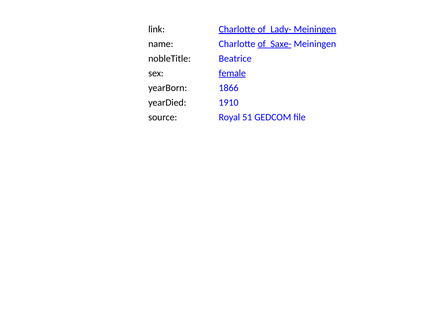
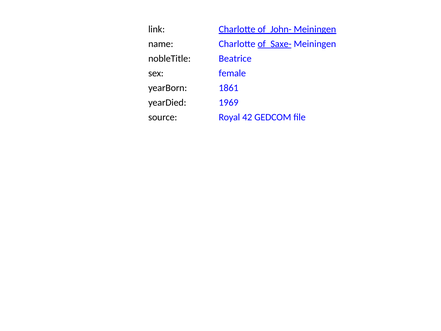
of_Lady-: of_Lady- -> of_John- (275, 29)
female underline: present -> none (232, 73)
1866: 1866 -> 1861 (229, 88)
1910: 1910 -> 1969 (229, 103)
51: 51 -> 42 (247, 117)
